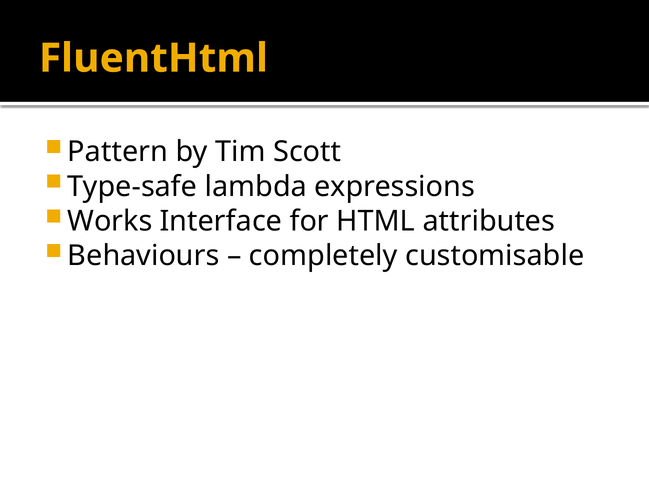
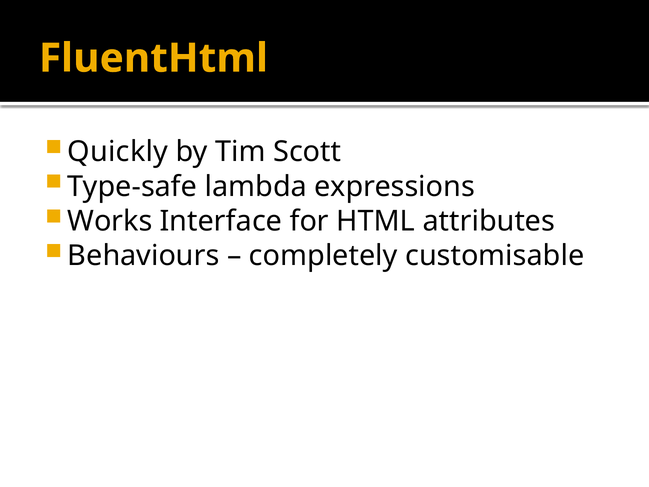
Pattern: Pattern -> Quickly (118, 152)
